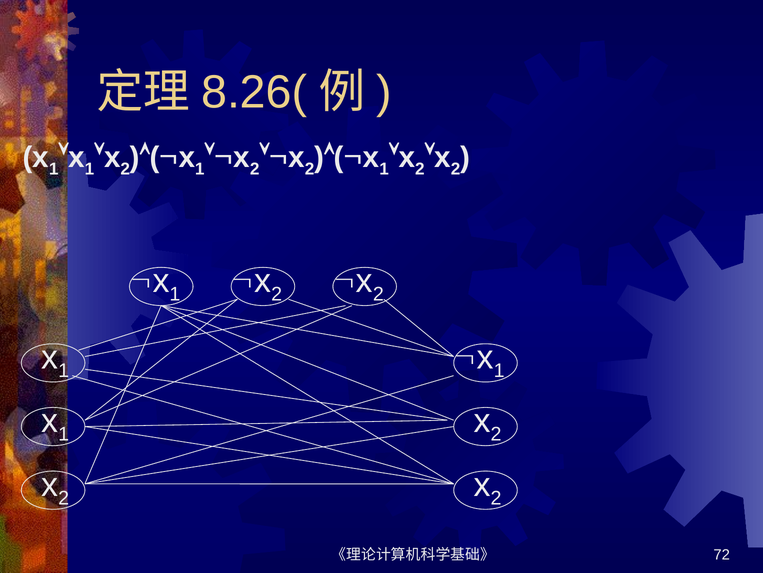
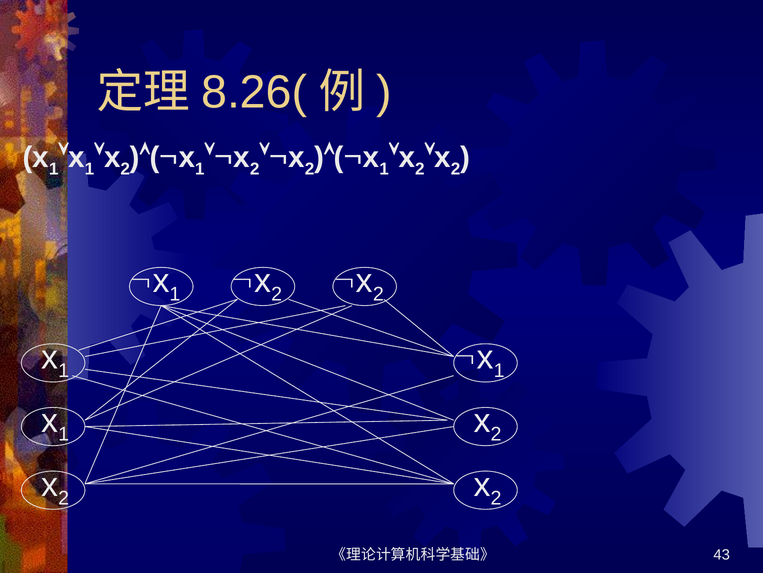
72: 72 -> 43 (722, 554)
